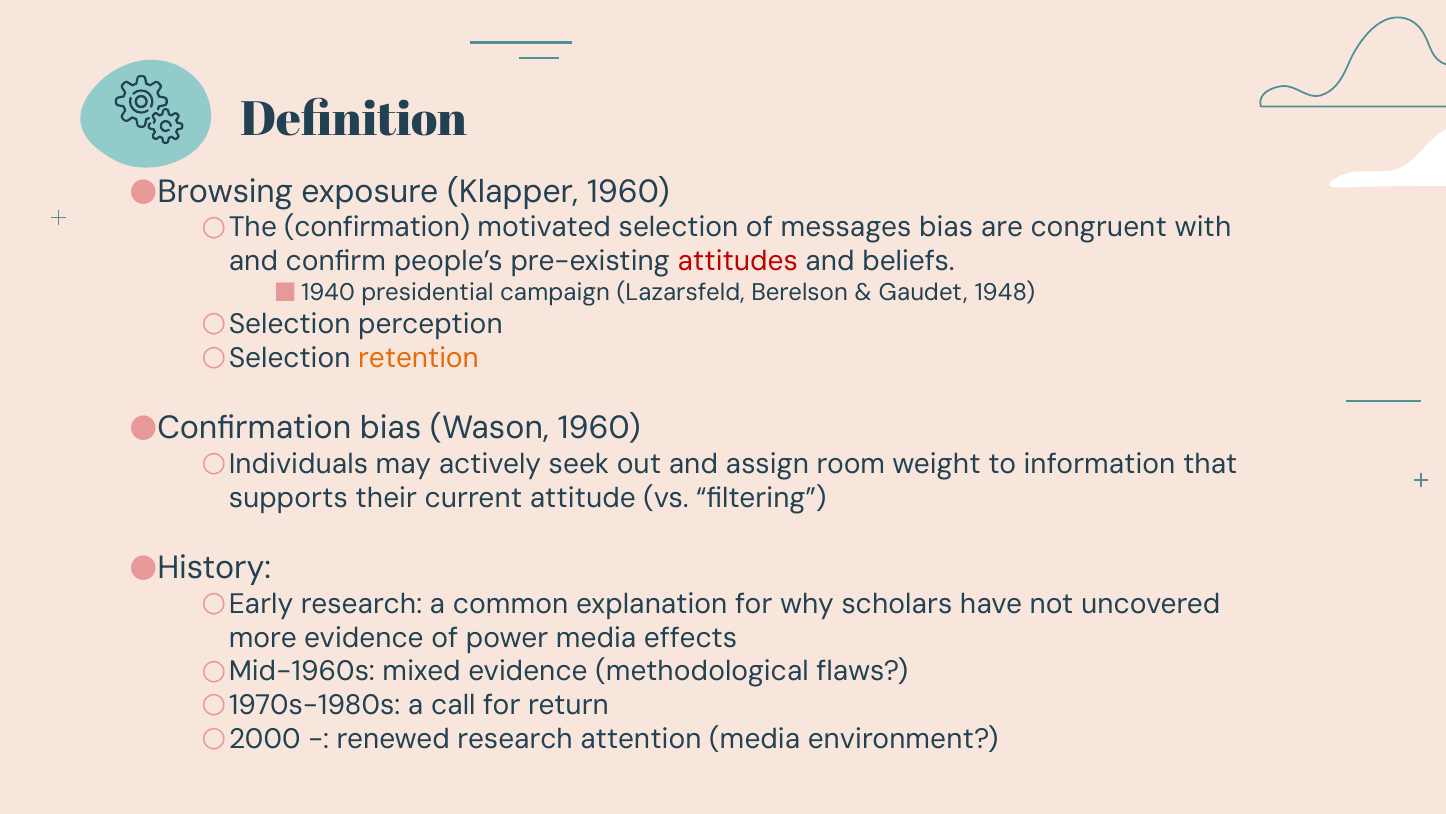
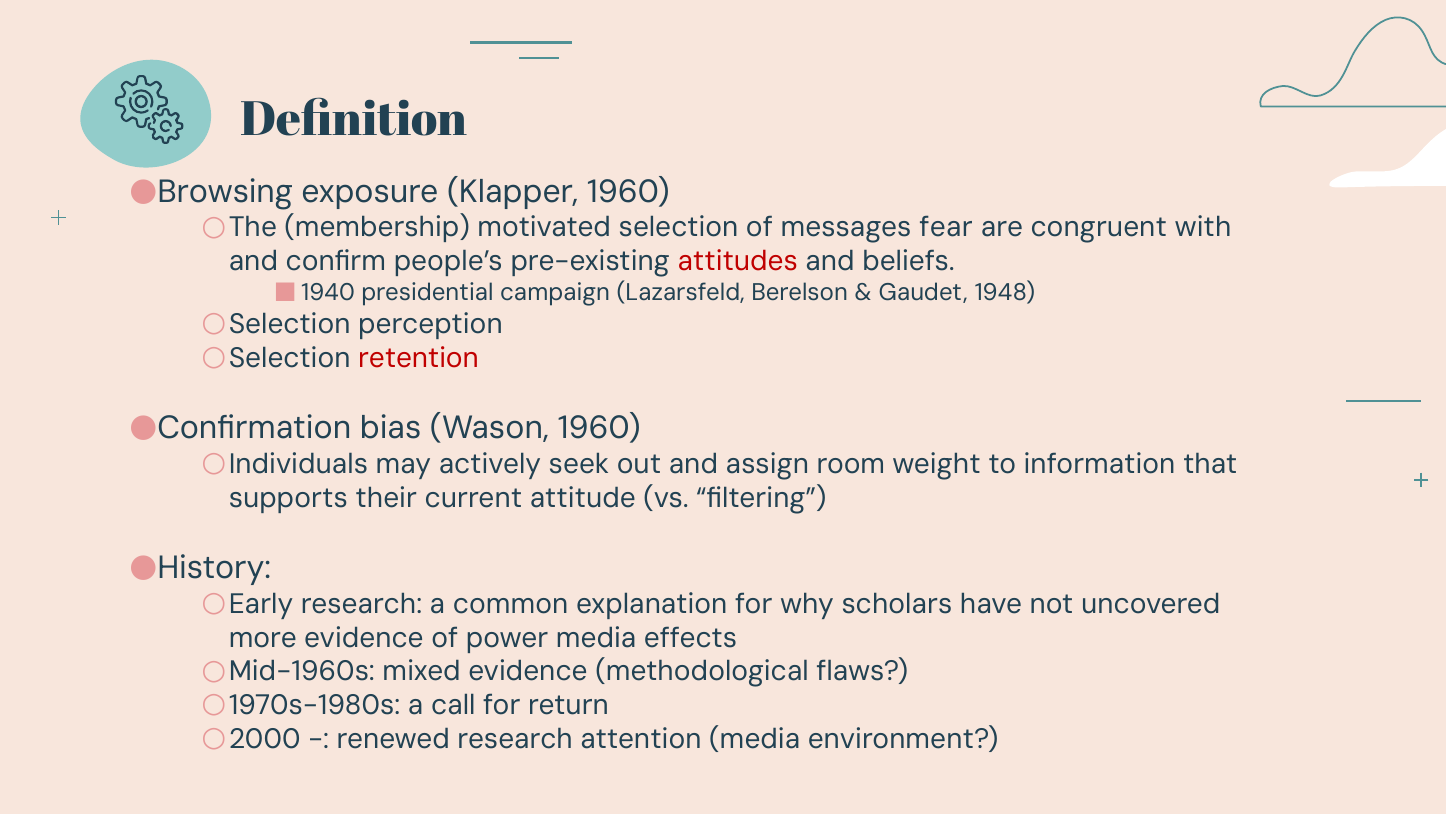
confirmation: confirmation -> membership (377, 227)
messages bias: bias -> fear (946, 227)
retention colour: orange -> red (418, 358)
